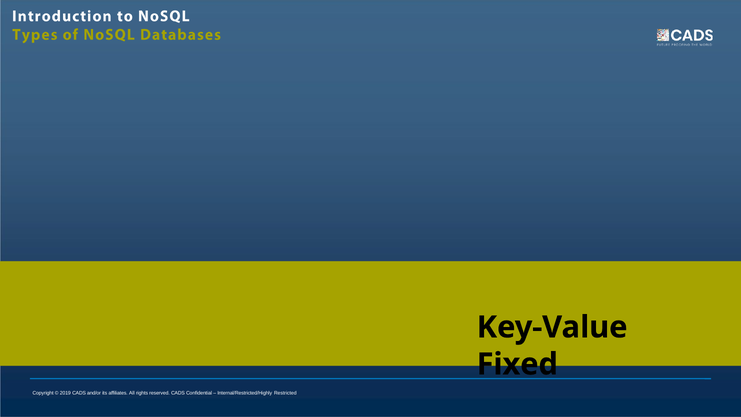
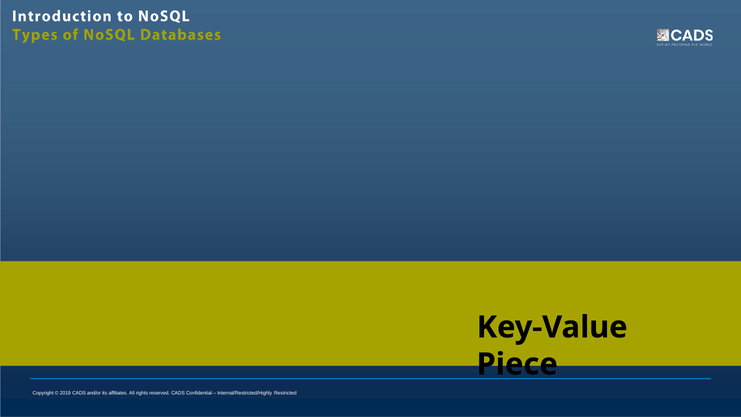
Fixed: Fixed -> Piece (517, 364)
